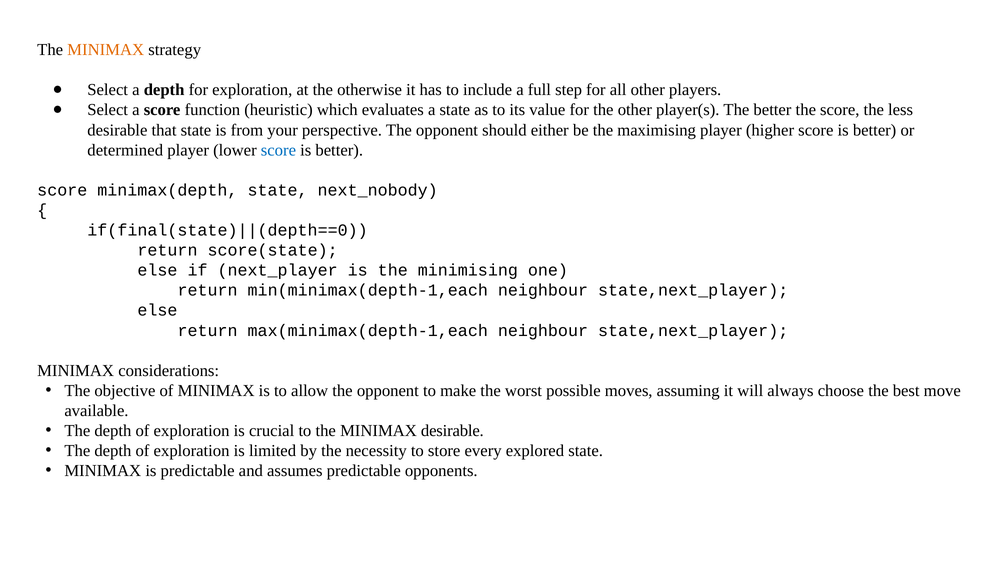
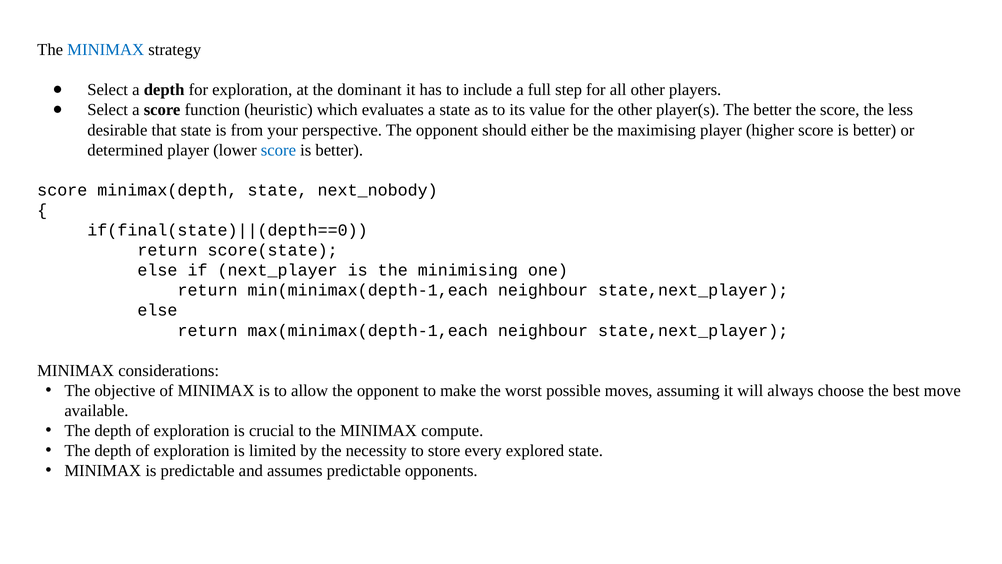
MINIMAX colour: orange -> blue (106, 50)
otherwise: otherwise -> dominant (370, 90)
MINIMAX desirable: desirable -> compute (452, 431)
